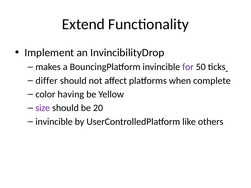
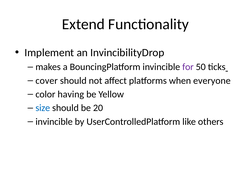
differ: differ -> cover (47, 81)
complete: complete -> everyone (212, 81)
size colour: purple -> blue (43, 108)
